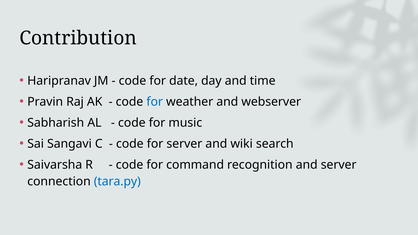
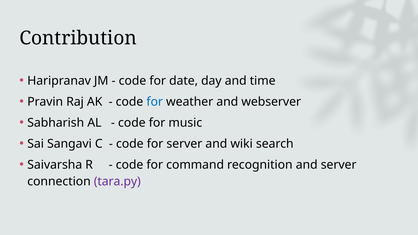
tara.py colour: blue -> purple (117, 182)
